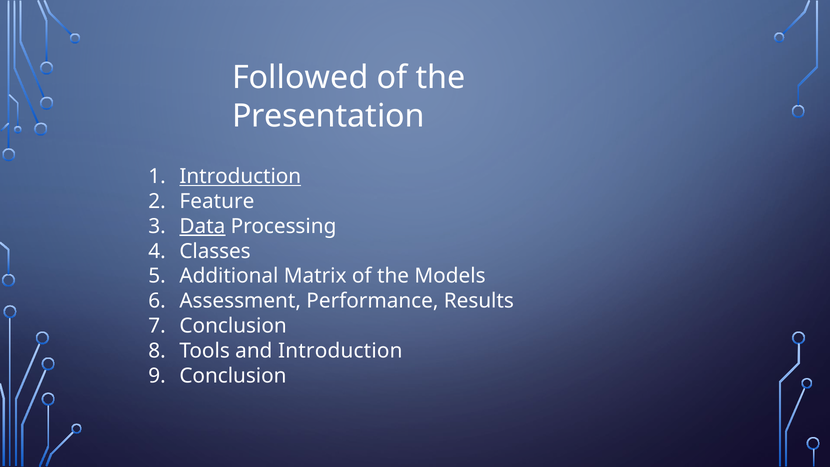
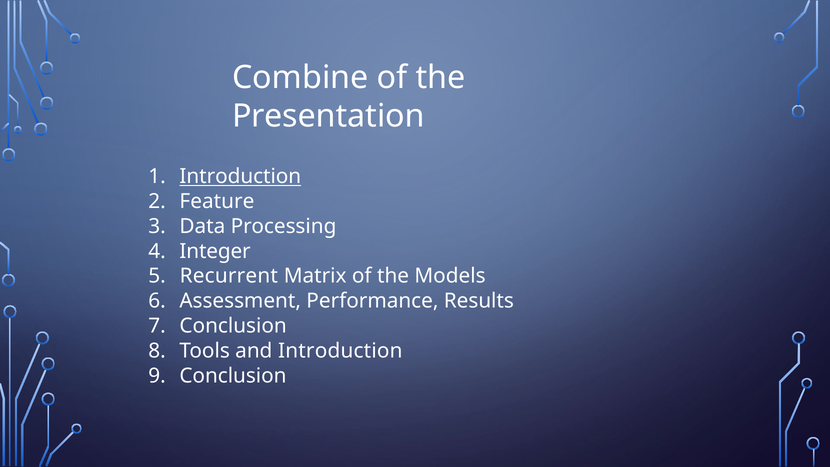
Followed: Followed -> Combine (300, 77)
Data underline: present -> none (202, 226)
Classes: Classes -> Integer (215, 251)
Additional: Additional -> Recurrent (229, 276)
